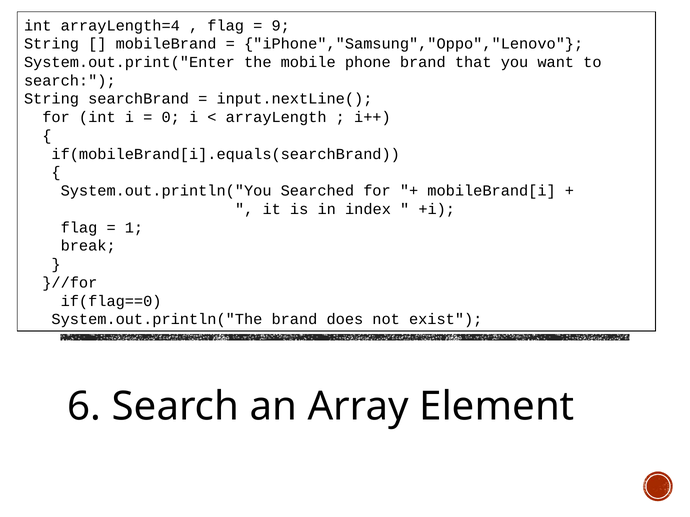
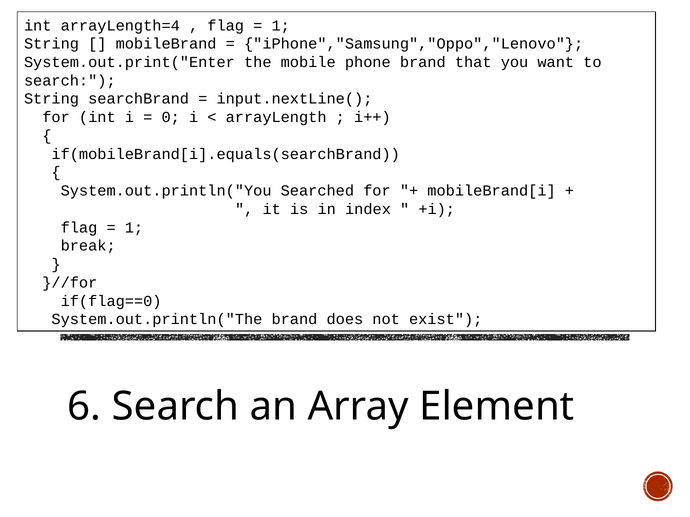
9: 9 -> 1 (281, 25)
